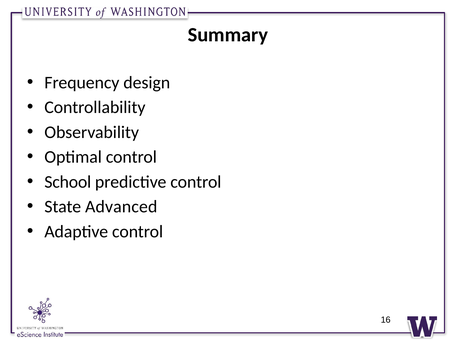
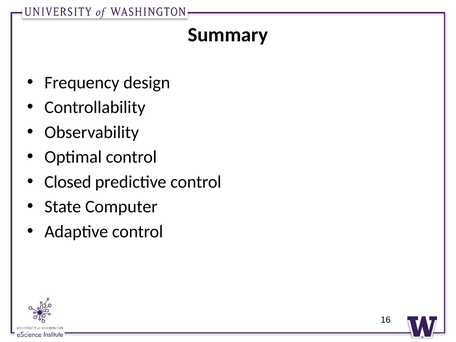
School: School -> Closed (68, 182)
Advanced: Advanced -> Computer (121, 207)
